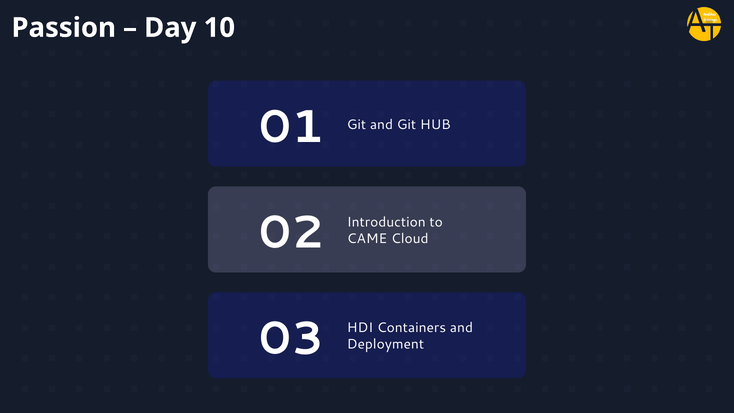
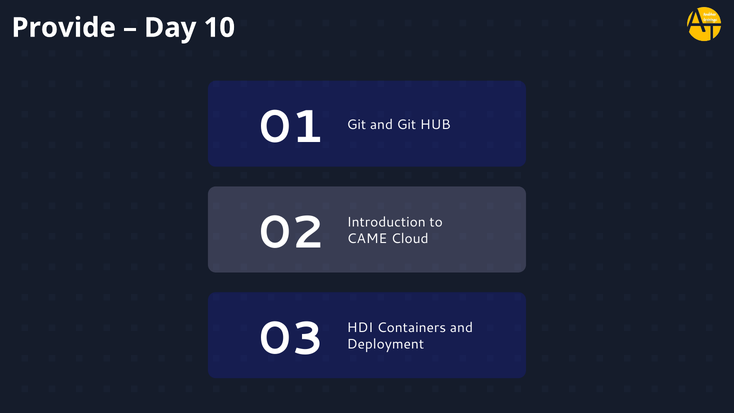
Passion: Passion -> Provide (64, 28)
